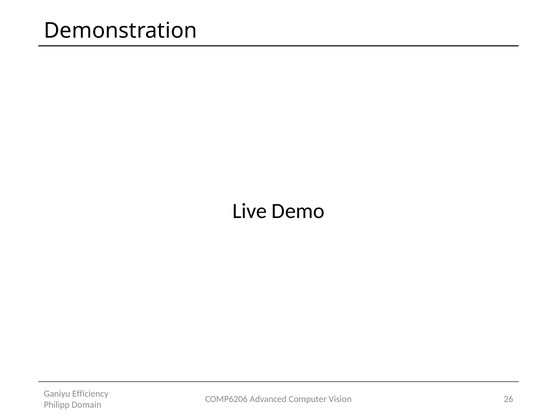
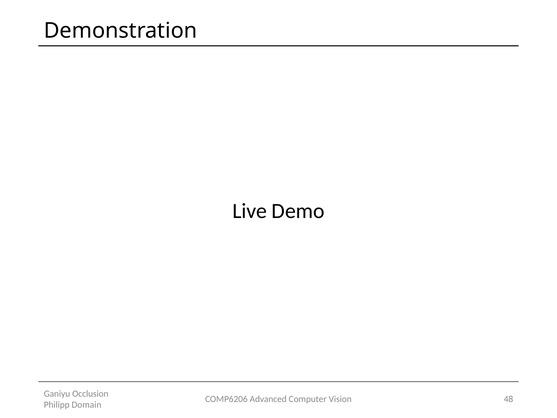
Efficiency: Efficiency -> Occlusion (90, 393)
26: 26 -> 48 (508, 399)
